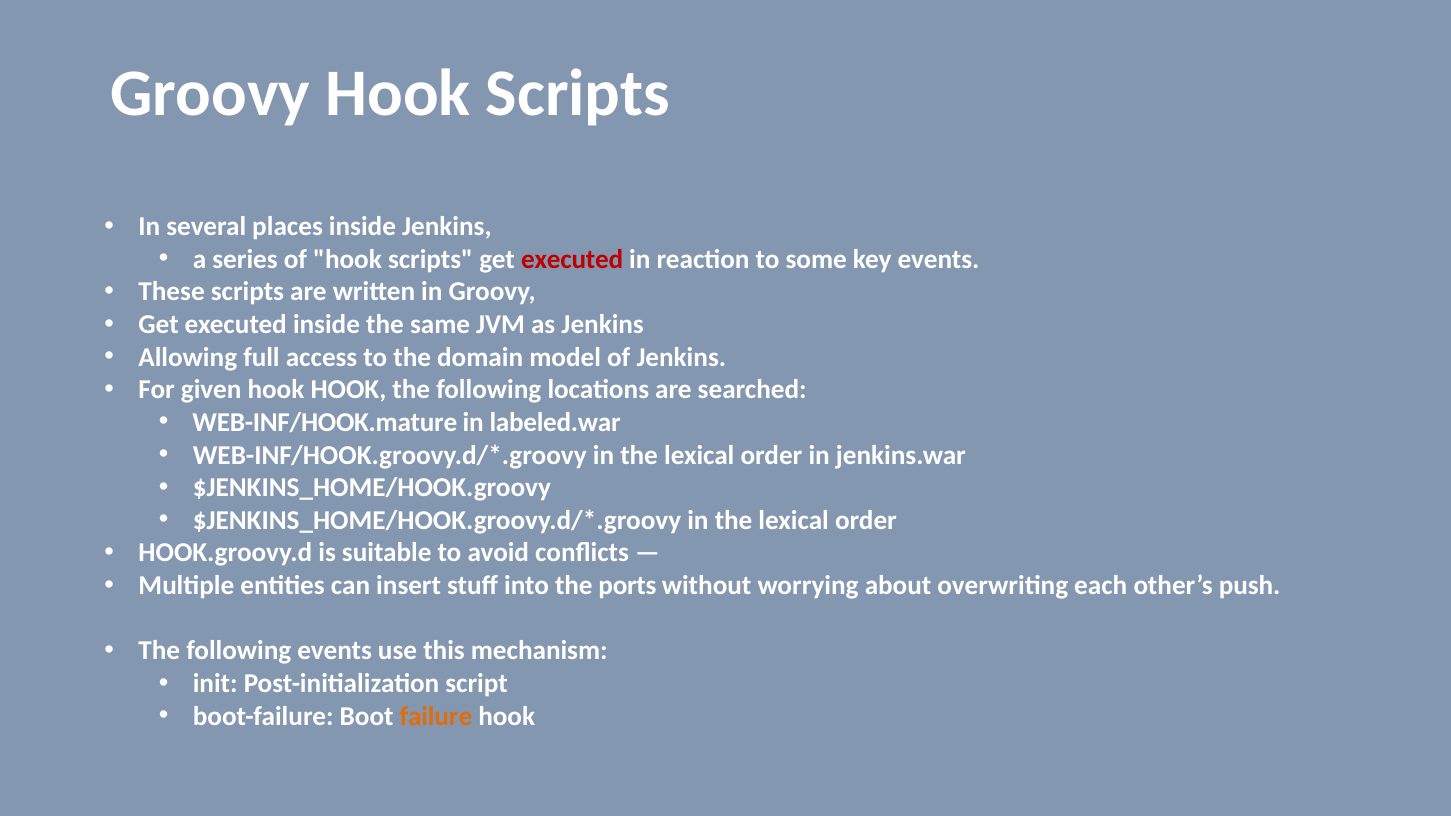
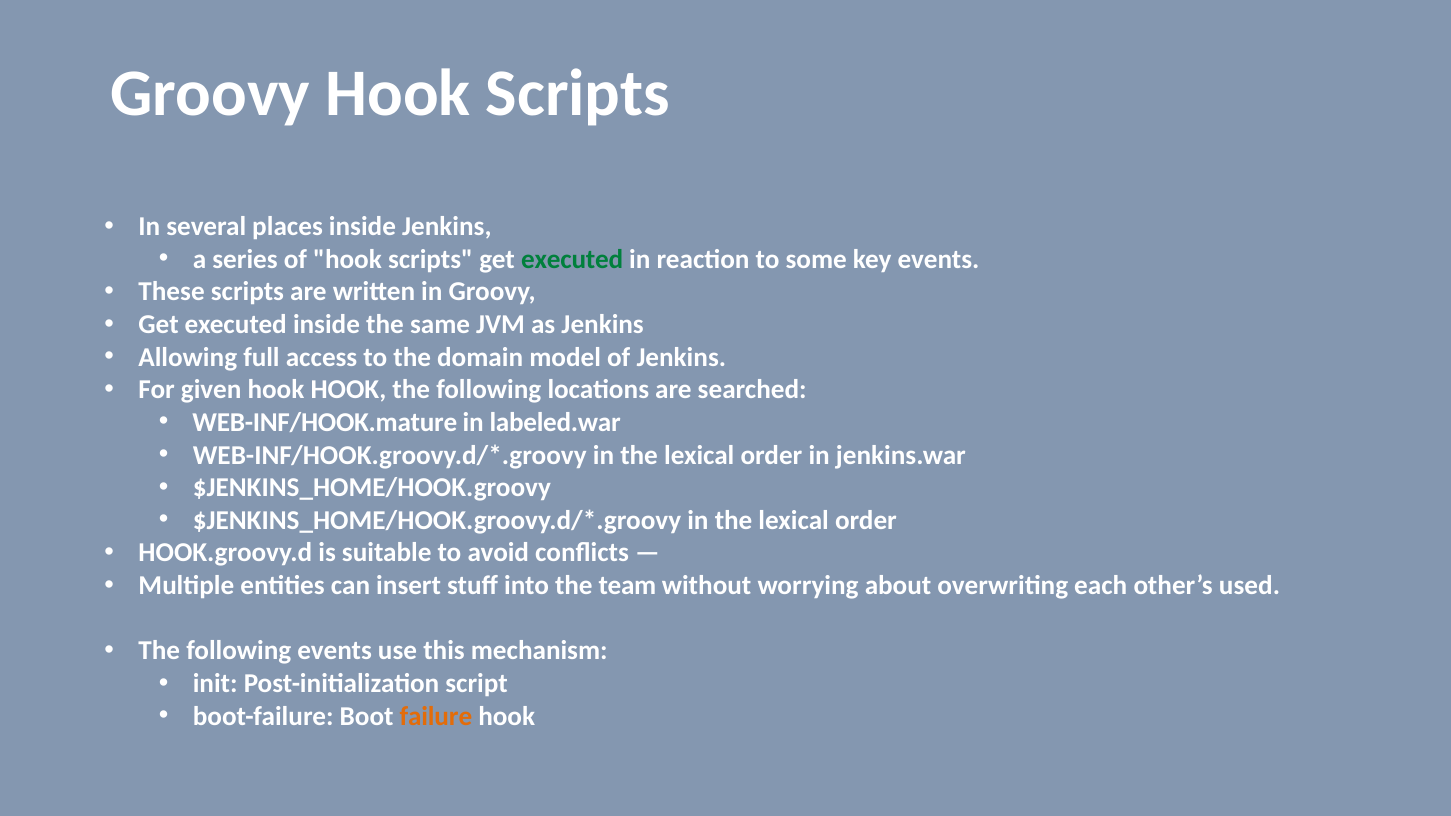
executed colour: red -> green (572, 259)
ports: ports -> team (627, 586)
push: push -> used (1249, 586)
